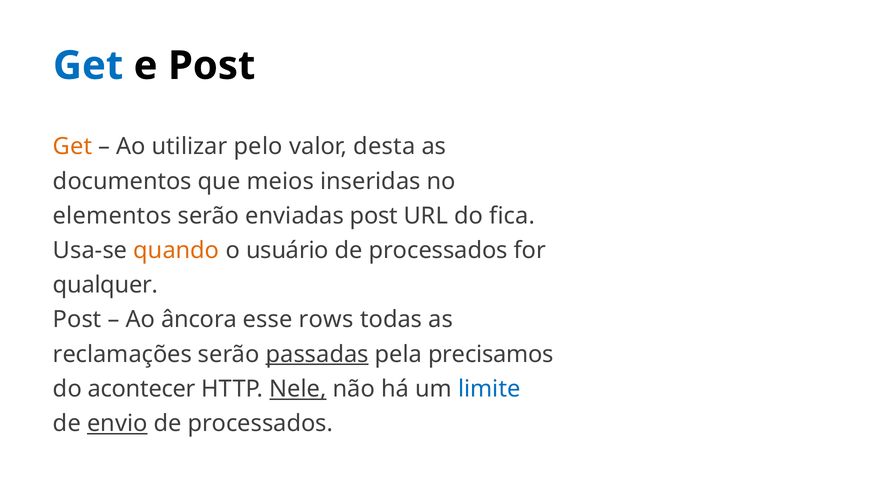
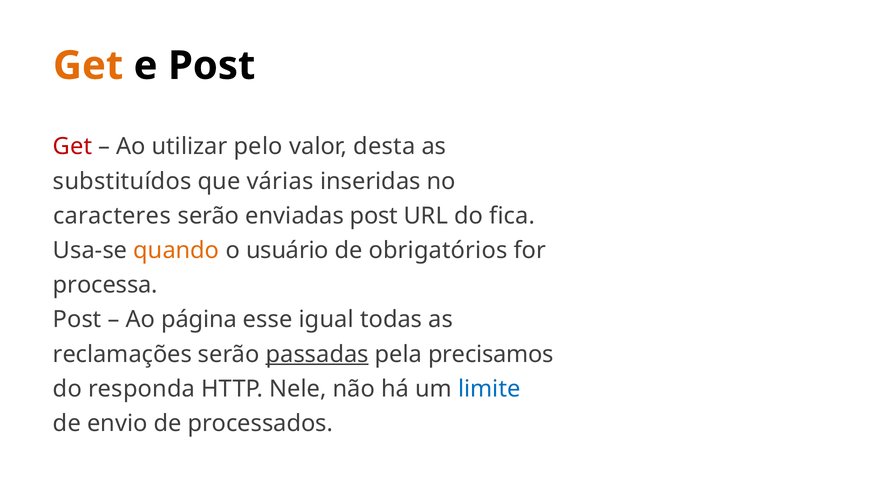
Get colour: blue -> orange (88, 66)
Get colour: orange -> red (73, 147)
documentos: documentos -> substituídos (122, 181)
meios: meios -> várias (280, 181)
elementos: elementos -> caracteres (112, 216)
processados: processados -> obrigatórios (438, 251)
qualquer: qualquer -> processa (105, 285)
âncora: âncora -> página (199, 320)
rows: rows -> igual (326, 320)
acontecer: acontecer -> responda (142, 389)
Nele underline: present -> none (298, 389)
envio underline: present -> none (117, 424)
